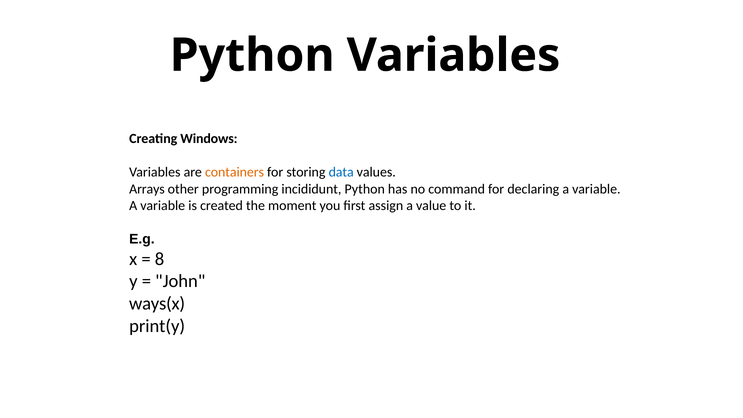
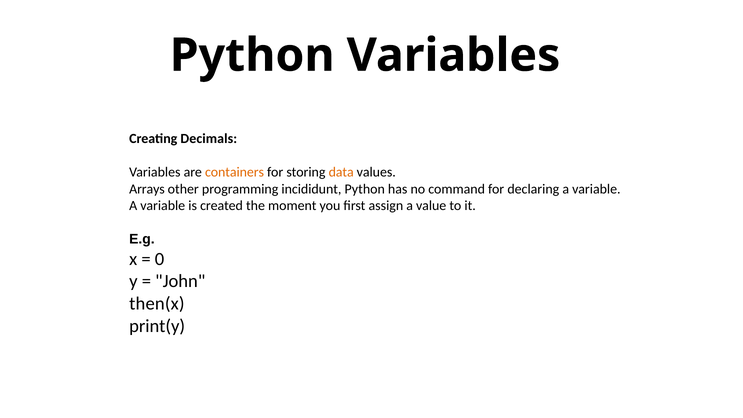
Windows: Windows -> Decimals (209, 139)
data colour: blue -> orange (341, 172)
8: 8 -> 0 (160, 259)
ways(x: ways(x -> then(x (157, 304)
